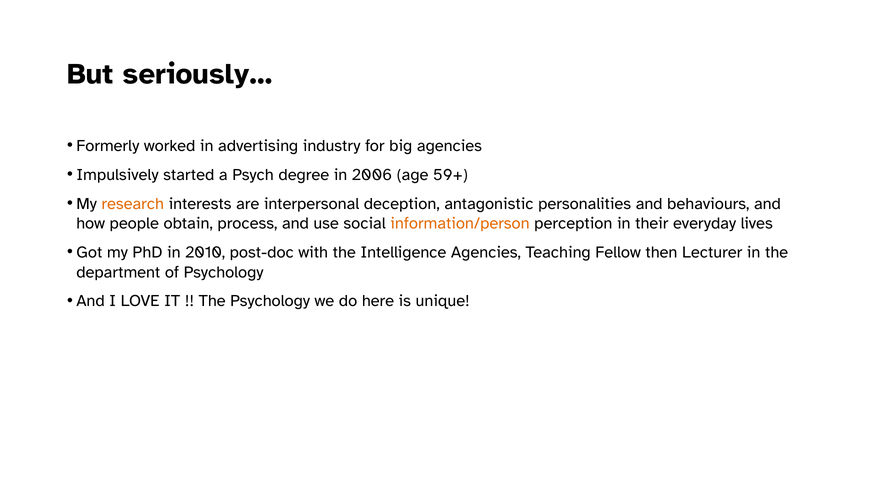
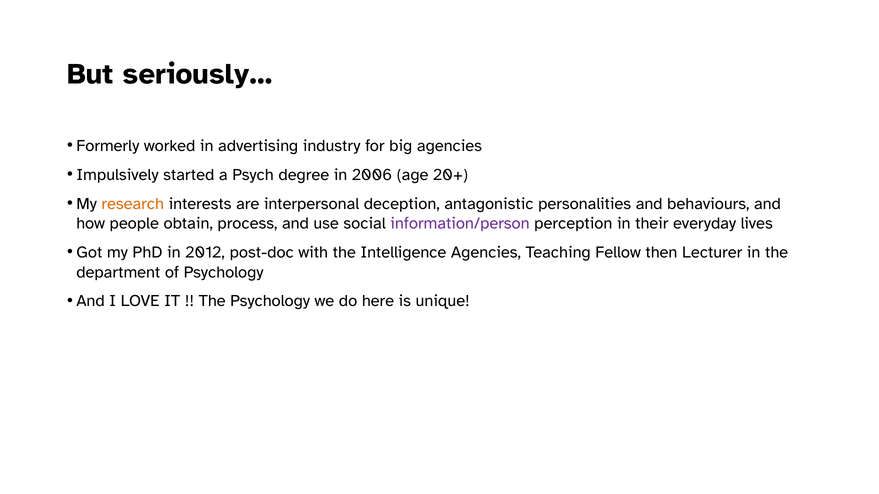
59+: 59+ -> 20+ (451, 175)
information/person colour: orange -> purple (460, 224)
2010: 2010 -> 2012 (205, 253)
